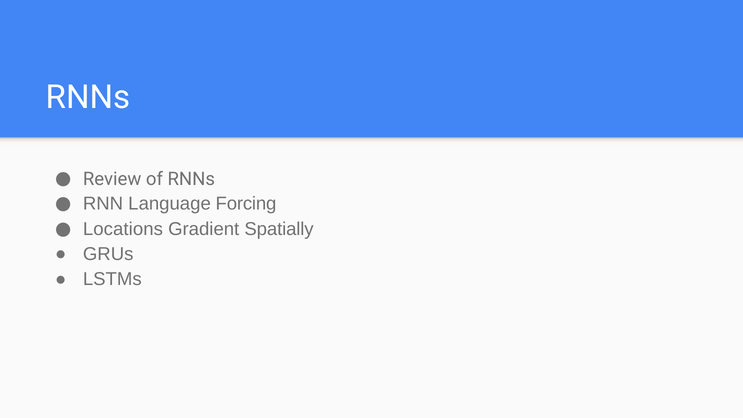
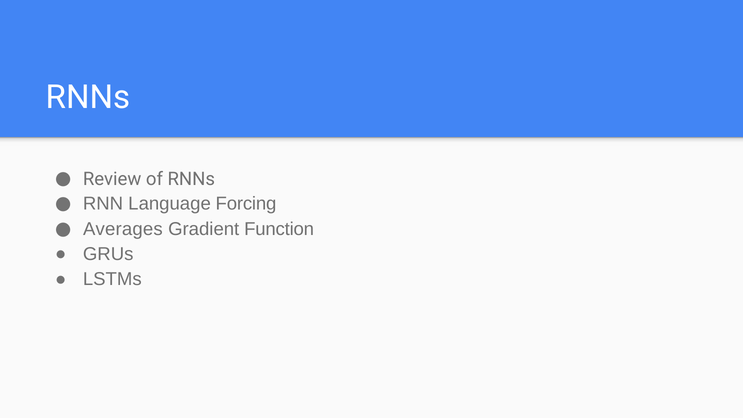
Locations: Locations -> Averages (123, 229)
Spatially: Spatially -> Function (279, 229)
